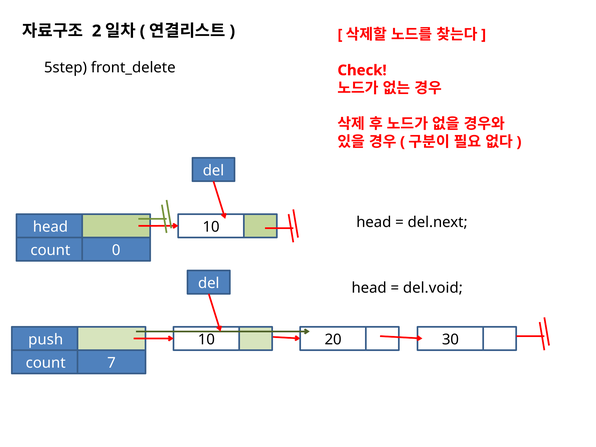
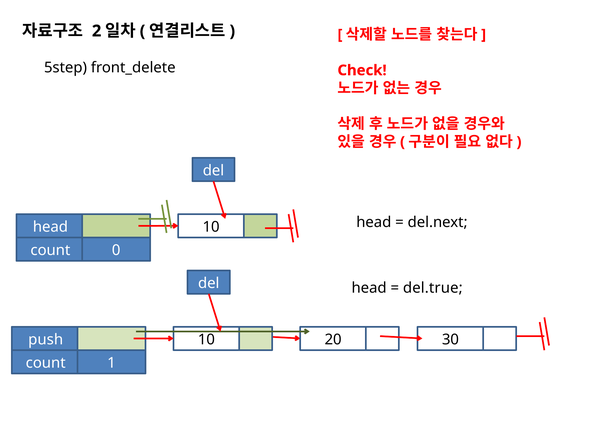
del.void: del.void -> del.true (433, 288)
7: 7 -> 1 (111, 363)
